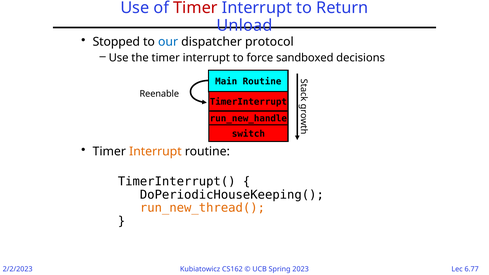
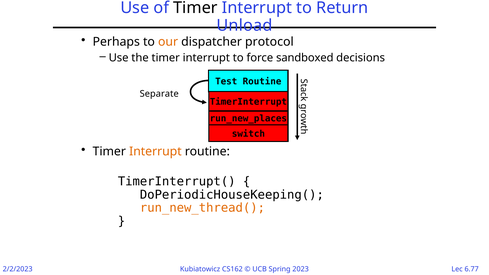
Timer colour: red -> black (195, 8)
Stopped: Stopped -> Perhaps (116, 42)
our colour: blue -> orange (168, 42)
Main: Main -> Test (226, 82)
Reenable: Reenable -> Separate (159, 94)
run_new_handle: run_new_handle -> run_new_places (248, 119)
